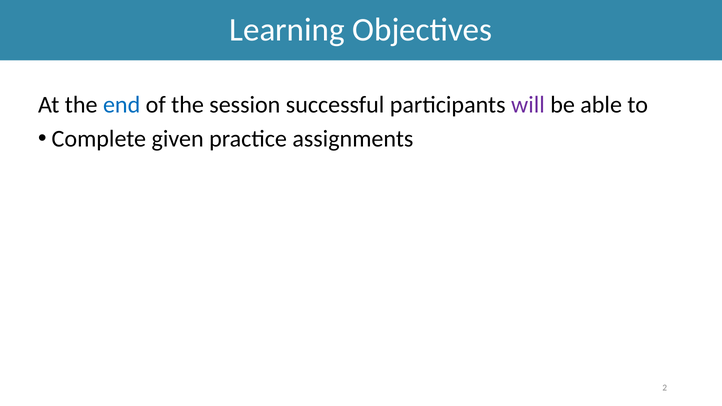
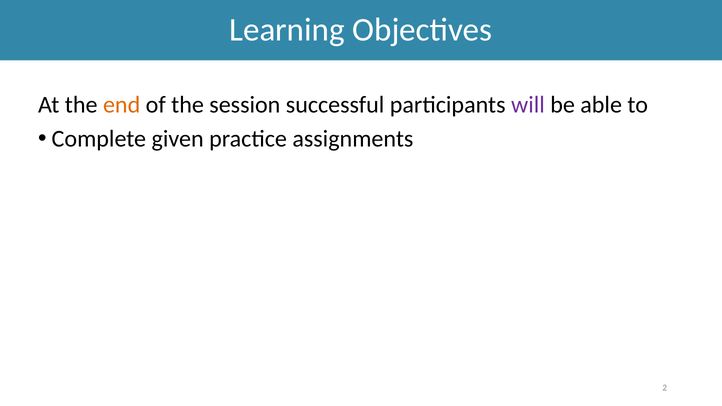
end colour: blue -> orange (122, 105)
